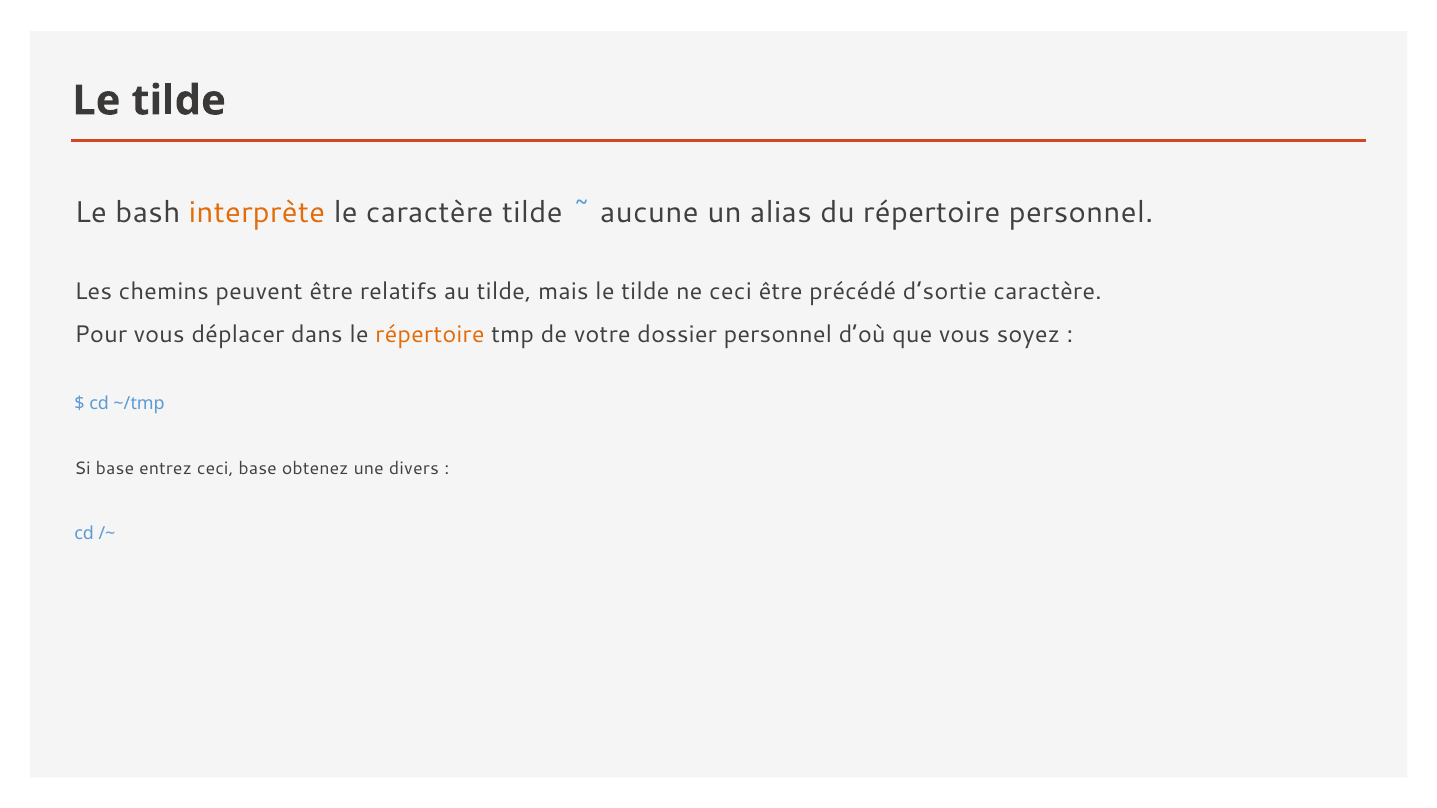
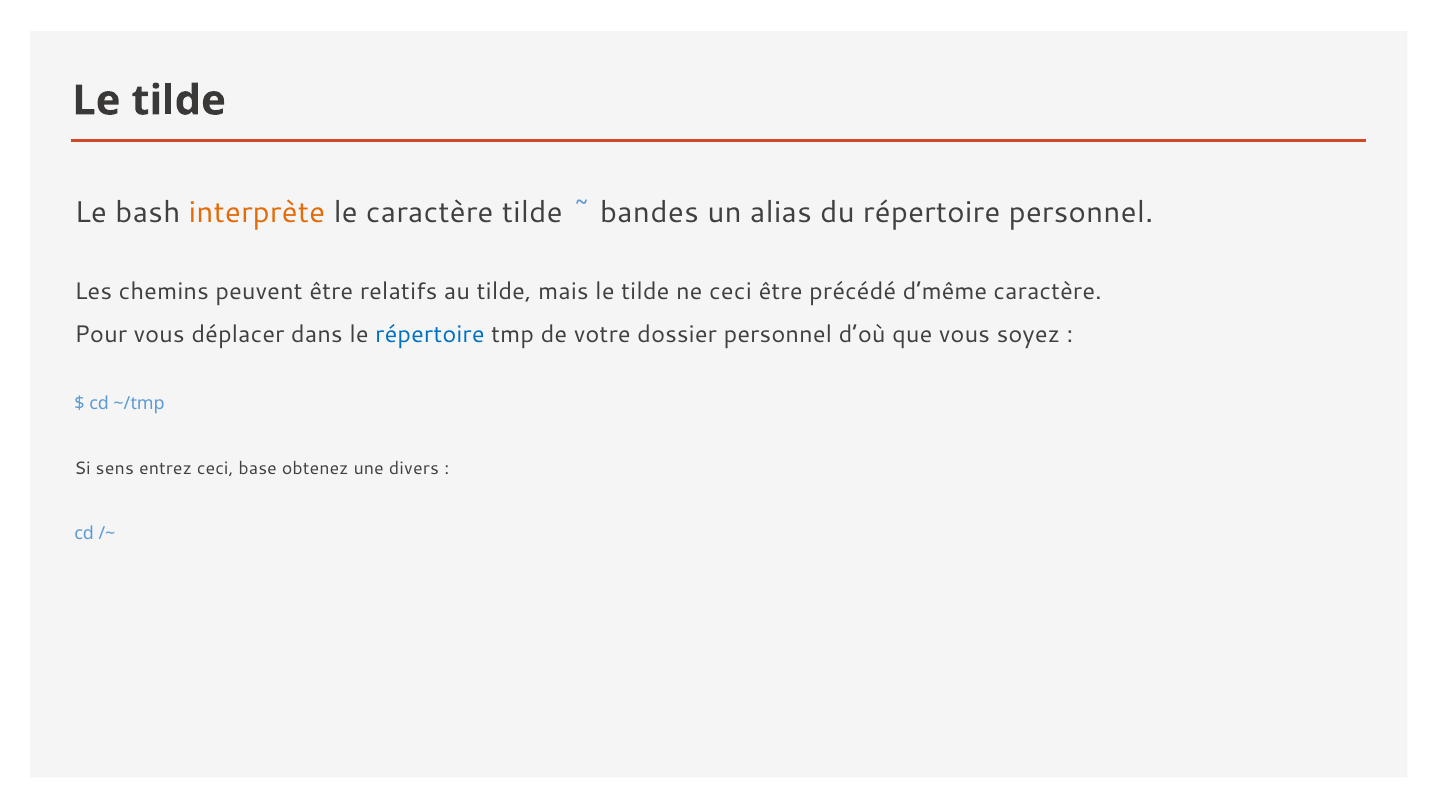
aucune: aucune -> bandes (649, 213)
d’sortie: d’sortie -> d’même (945, 292)
répertoire colour: orange -> blue (430, 335)
Si base: base -> sens (115, 469)
